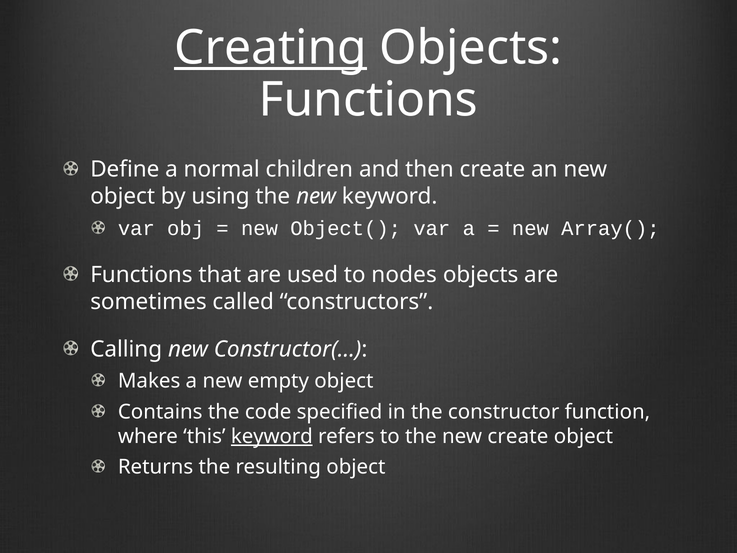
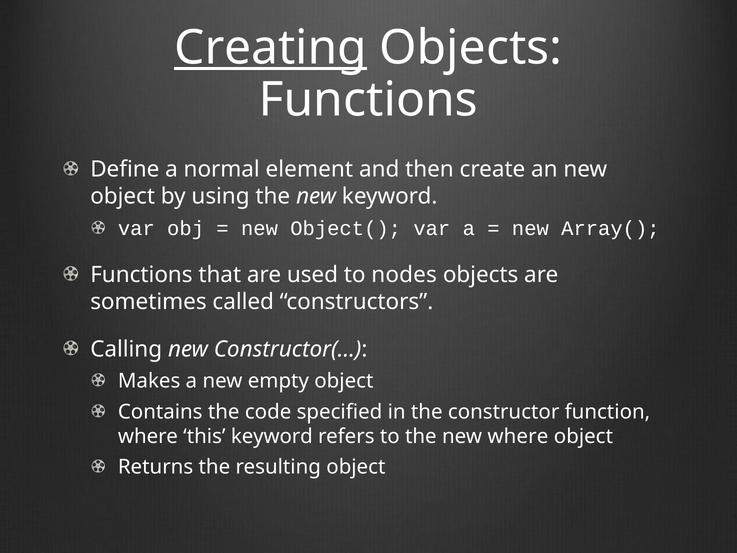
children: children -> element (309, 169)
keyword underline: present -> none (272, 436)
new create: create -> where (518, 436)
